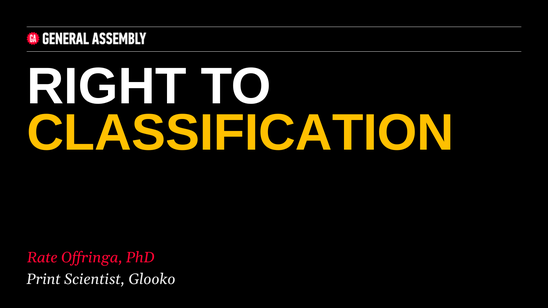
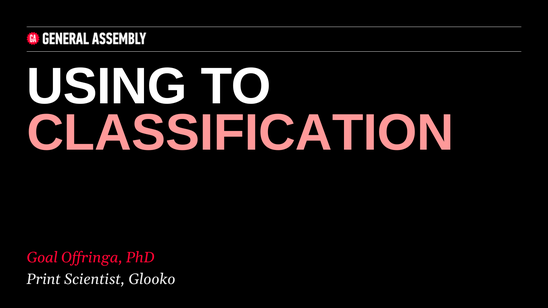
RIGHT: RIGHT -> USING (107, 86)
CLASSIFICATION colour: yellow -> pink (240, 133)
Rate: Rate -> Goal (42, 257)
